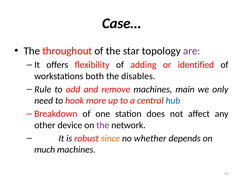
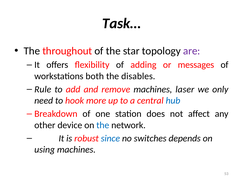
Case…: Case… -> Task… (121, 24)
identified: identified -> messages (196, 65)
main: main -> laser (185, 89)
the colour: purple -> blue (103, 125)
since colour: orange -> blue (110, 139)
whether: whether -> switches (150, 139)
much: much -> using (45, 150)
